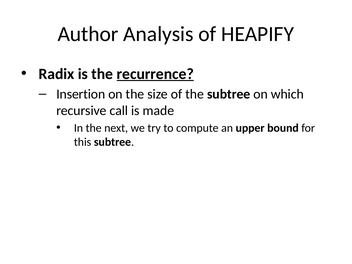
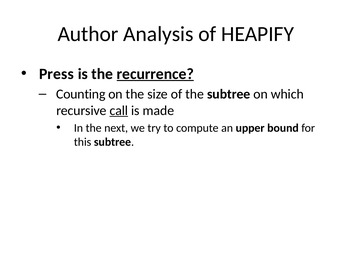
Radix: Radix -> Press (56, 74)
Insertion: Insertion -> Counting (81, 94)
call underline: none -> present (119, 110)
